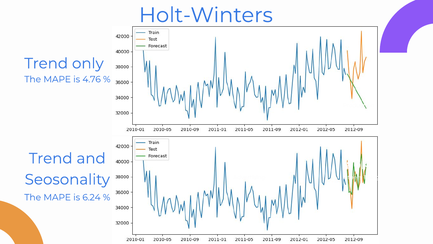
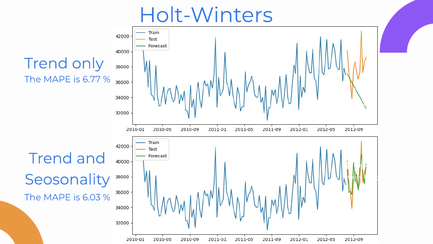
4.76: 4.76 -> 6.77 (92, 79)
6.24: 6.24 -> 6.03 (91, 197)
